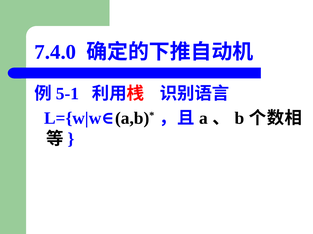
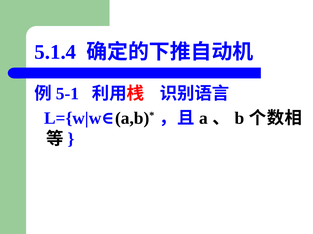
7.4.0: 7.4.0 -> 5.1.4 (55, 52)
